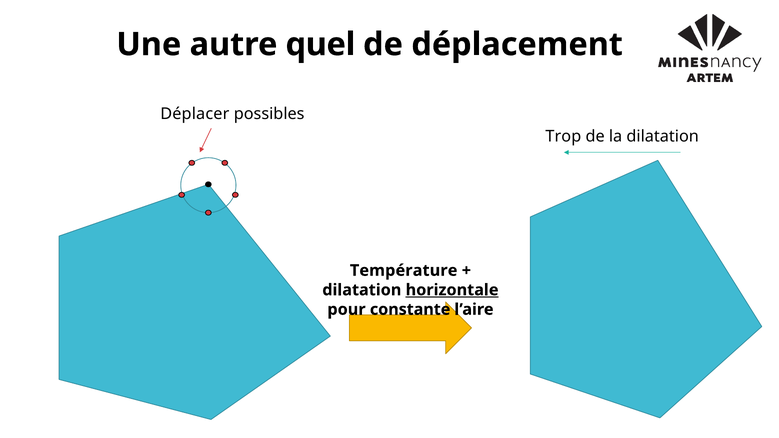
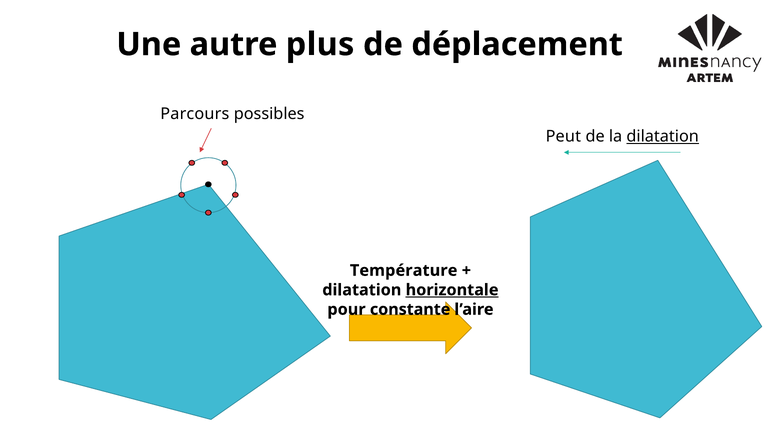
quel: quel -> plus (320, 44)
Déplacer: Déplacer -> Parcours (195, 114)
Trop: Trop -> Peut (563, 137)
dilatation underline: none -> present (663, 137)
